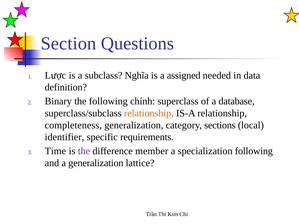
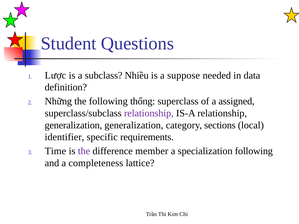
Section: Section -> Student (69, 44)
Nghĩa: Nghĩa -> Nhiều (137, 75)
assigned: assigned -> suppose (184, 75)
Binary: Binary -> Những (58, 101)
chính: chính -> thống (143, 101)
database: database -> assigned (237, 101)
relationship colour: orange -> purple (149, 113)
completeness: completeness -> generalization (73, 125)
a generalization: generalization -> completeness (96, 163)
